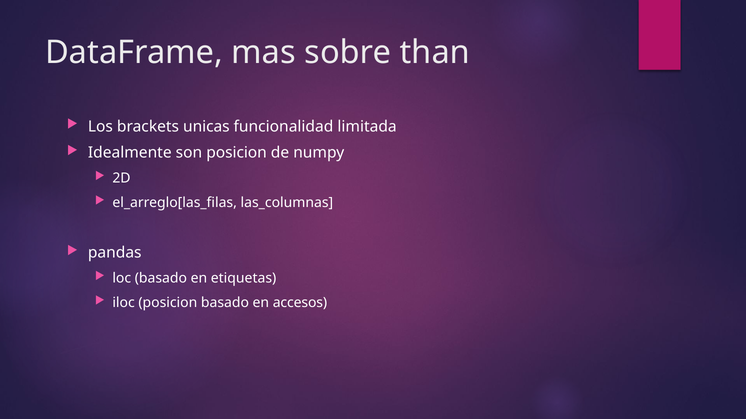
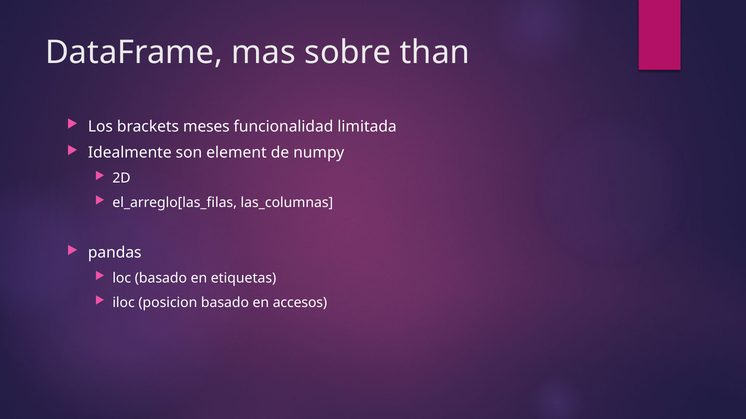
unicas: unicas -> meses (206, 127)
son posicion: posicion -> element (237, 153)
